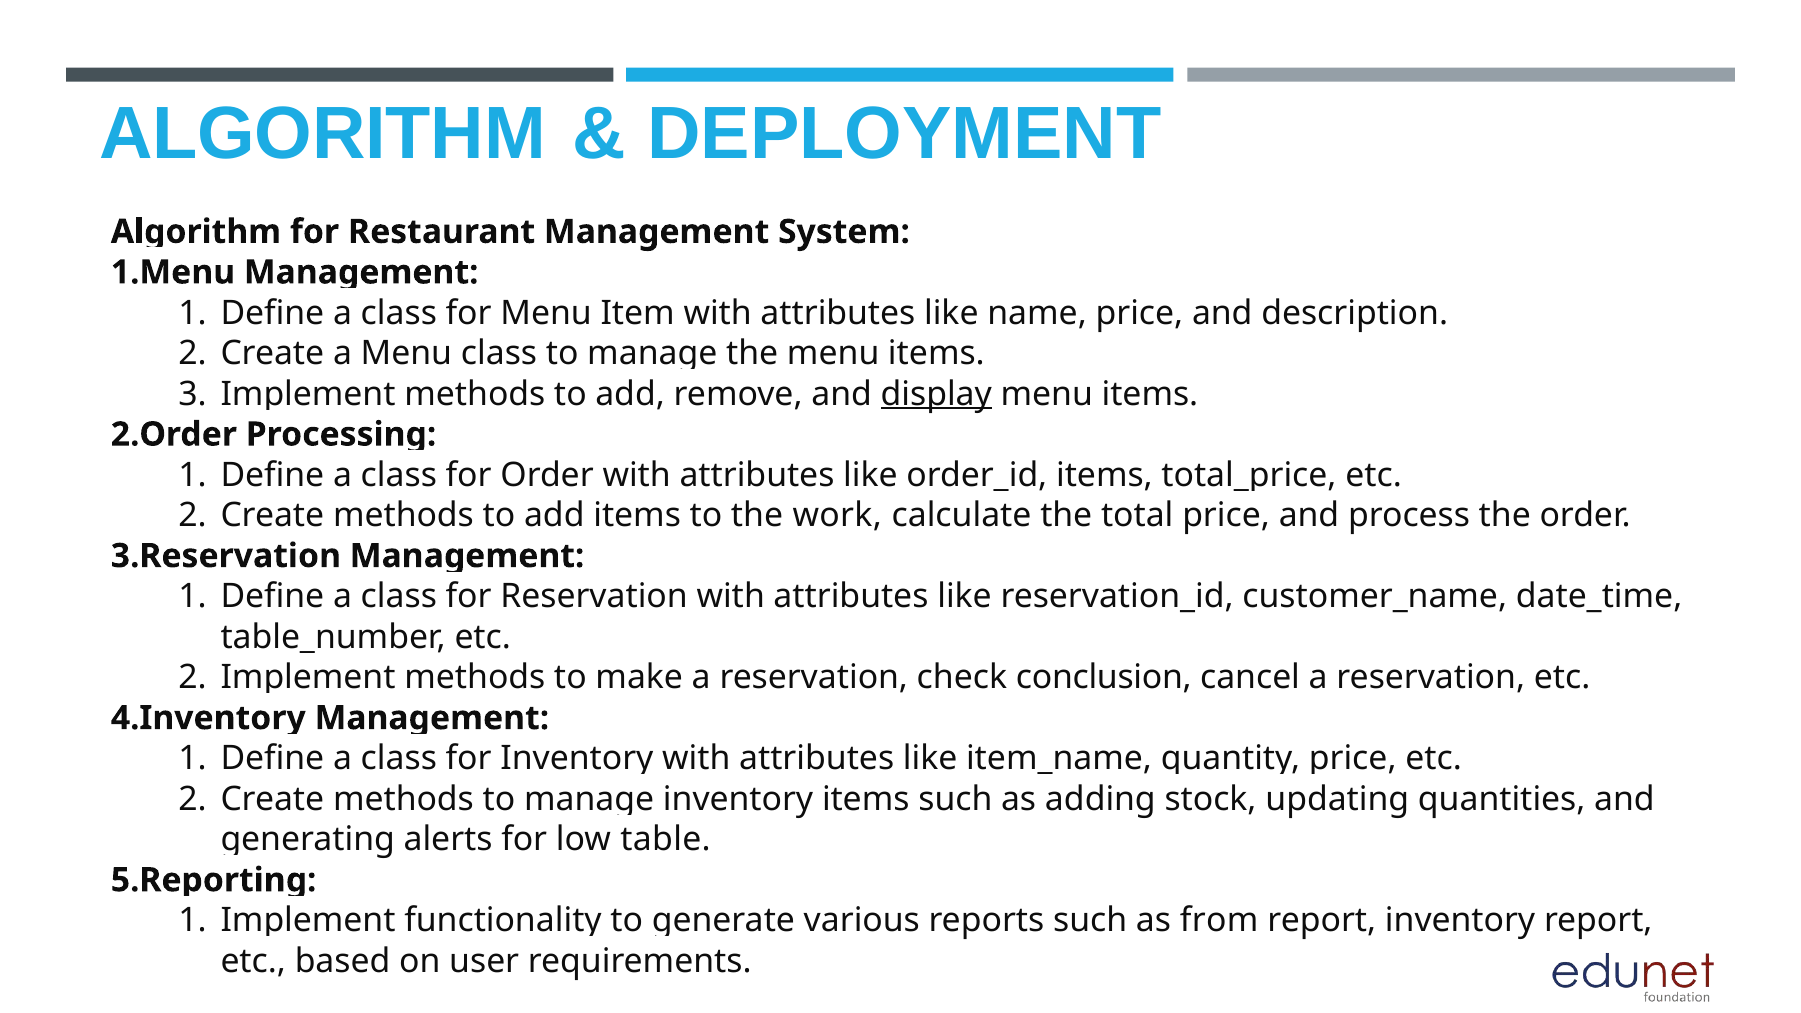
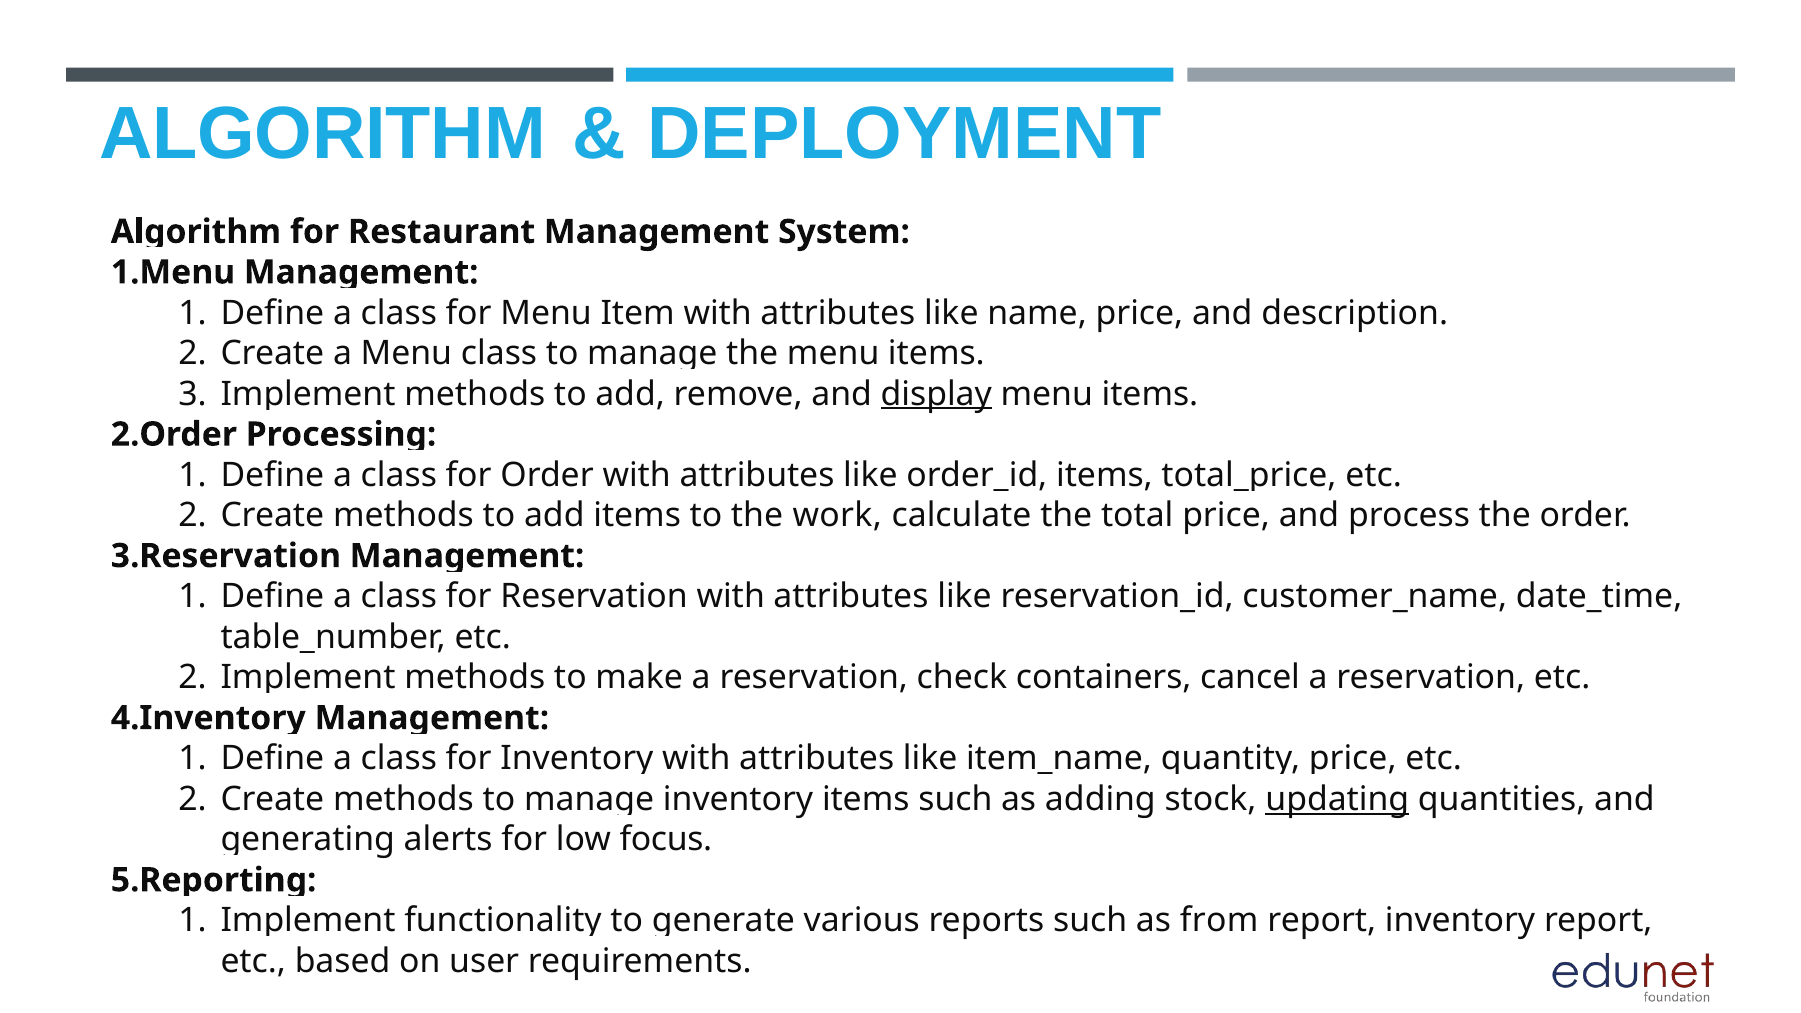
conclusion: conclusion -> containers (1104, 678)
updating underline: none -> present (1337, 799)
table: table -> focus (666, 840)
